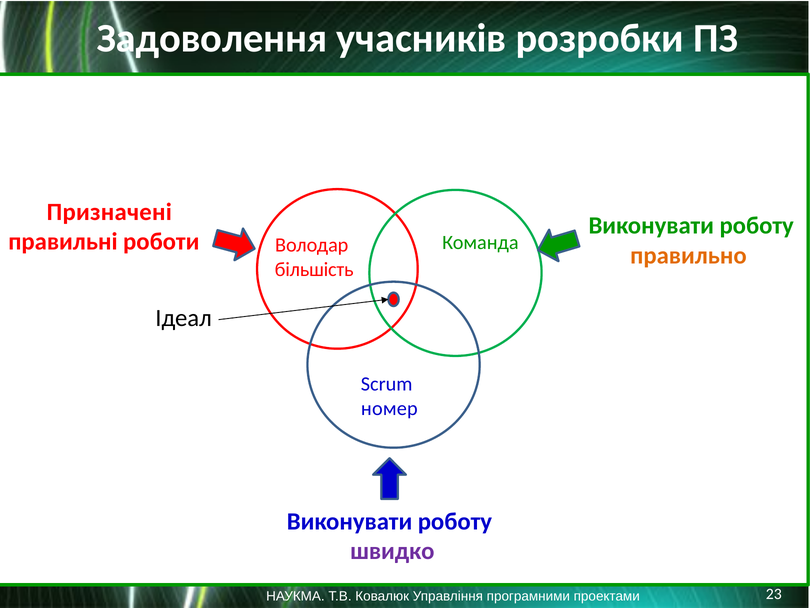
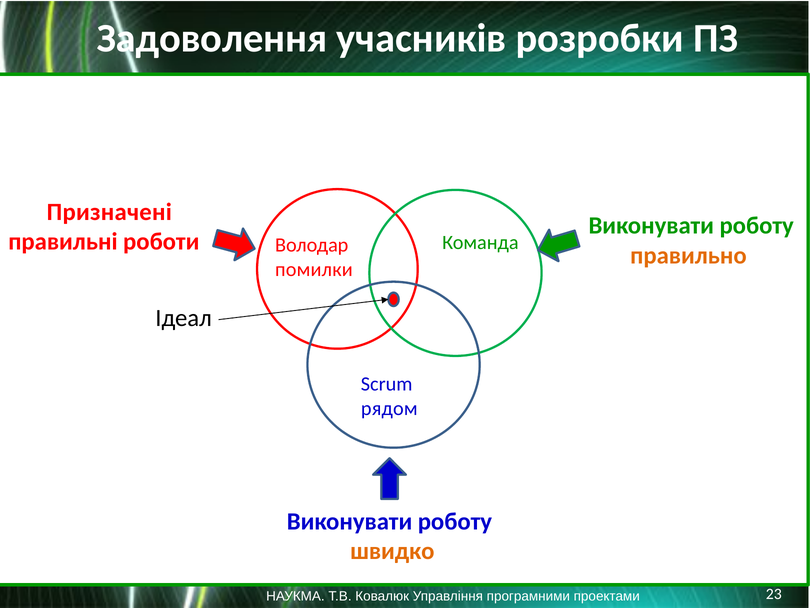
більшість: більшість -> помилки (314, 269)
номер: номер -> рядом (389, 408)
швидко colour: purple -> orange (392, 551)
